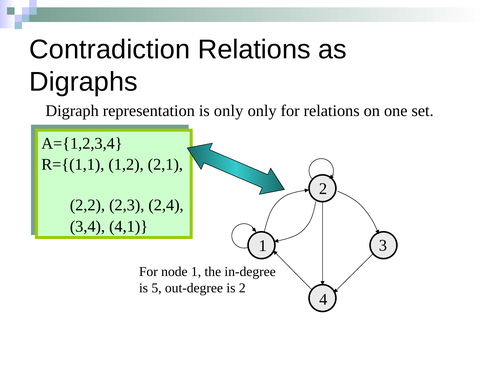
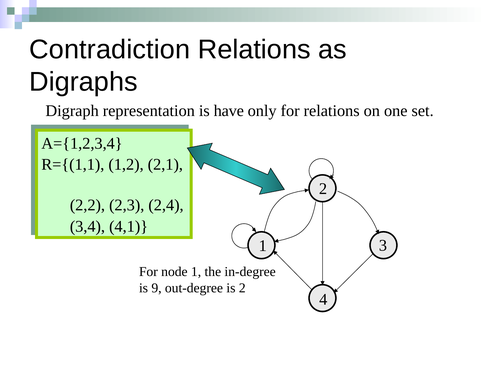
is only: only -> have (229, 111)
5: 5 -> 9 (157, 288)
